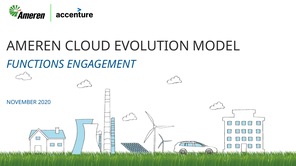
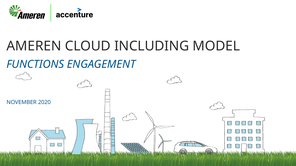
EVOLUTION: EVOLUTION -> INCLUDING (152, 46)
